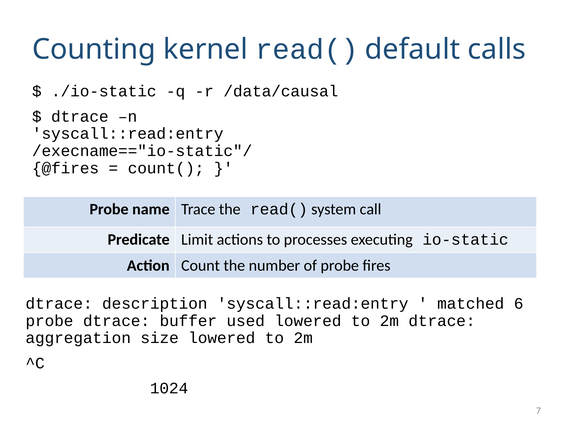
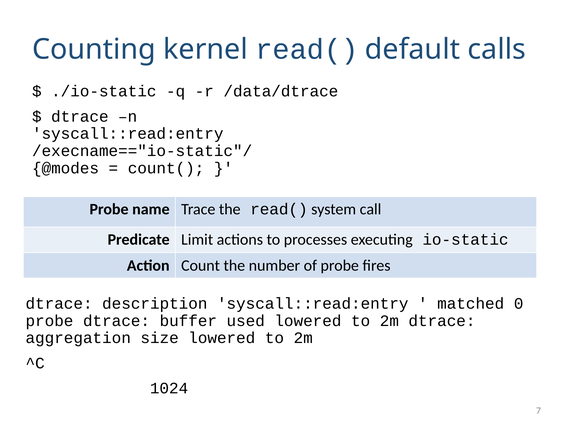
/data/causal: /data/causal -> /data/dtrace (281, 91)
@fires: @fires -> @modes (66, 168)
6: 6 -> 0 (519, 303)
